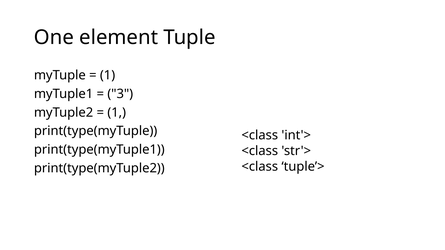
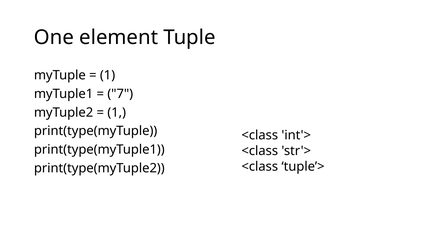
3: 3 -> 7 (120, 94)
